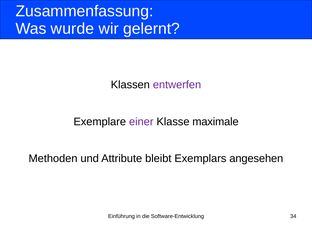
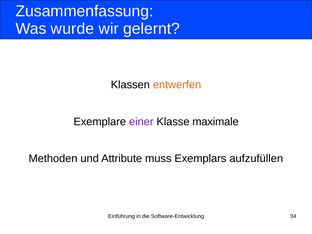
entwerfen colour: purple -> orange (177, 85)
bleibt: bleibt -> muss (158, 158)
angesehen: angesehen -> aufzufüllen (256, 158)
